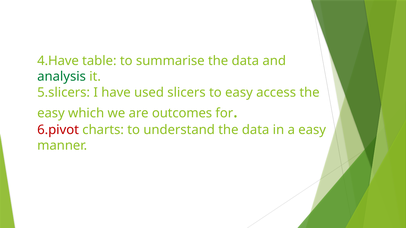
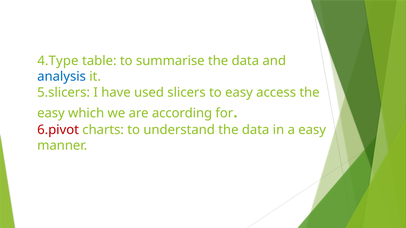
4.Have: 4.Have -> 4.Type (58, 61)
analysis colour: green -> blue (62, 77)
outcomes: outcomes -> according (182, 113)
